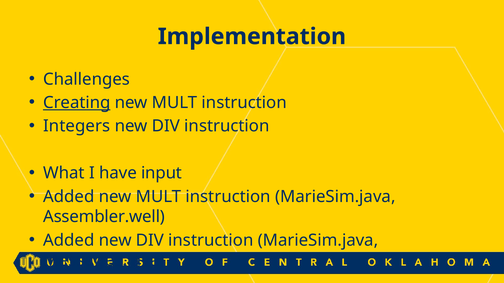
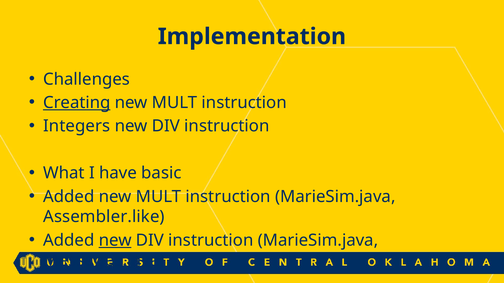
input: input -> basic (161, 173)
Assembler.well: Assembler.well -> Assembler.like (104, 217)
new underline: none -> present (115, 241)
